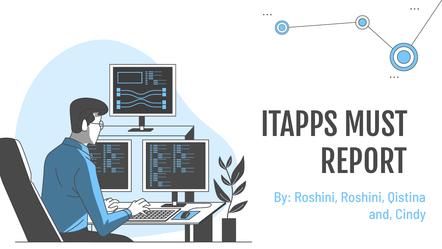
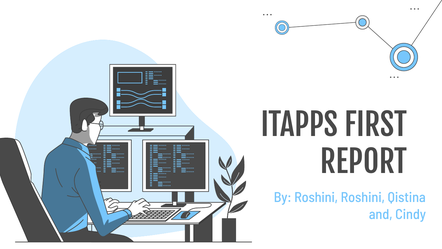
MUST: MUST -> FIRST (376, 126)
